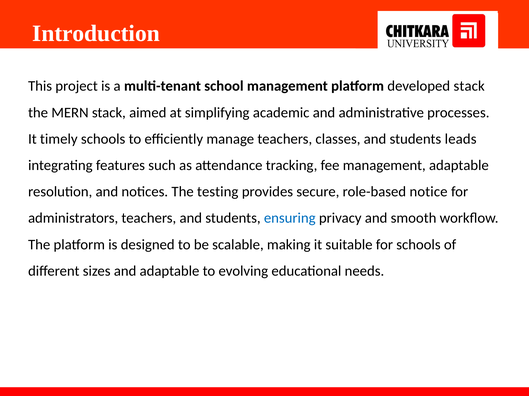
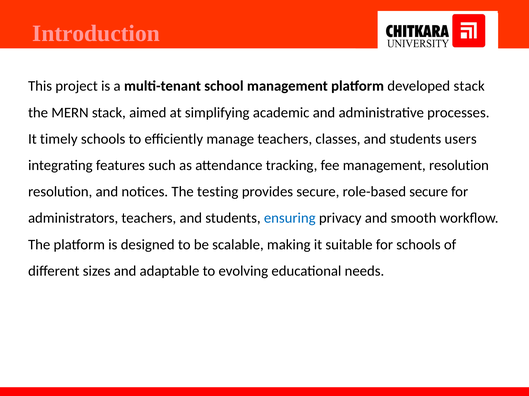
Introduction colour: white -> pink (96, 33)
leads: leads -> users (461, 139)
management adaptable: adaptable -> resolution (459, 166)
role-based notice: notice -> secure (429, 192)
